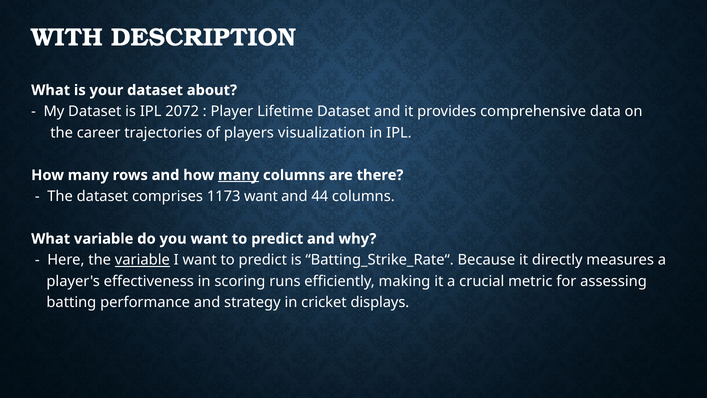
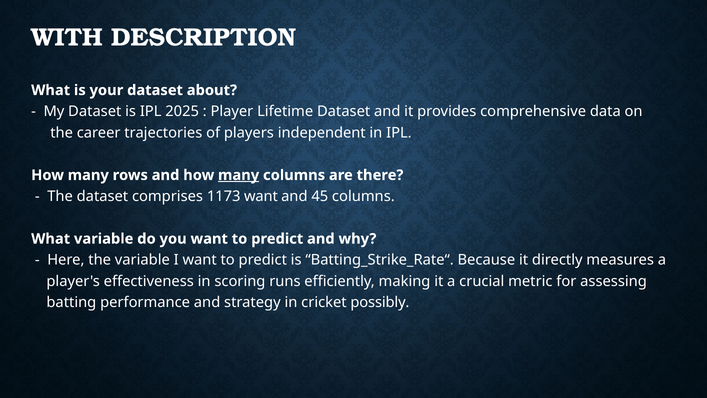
2072: 2072 -> 2025 (182, 111)
visualization: visualization -> independent (322, 133)
44: 44 -> 45 (320, 196)
variable underline: present -> none (142, 260)
displays: displays -> possibly (380, 302)
